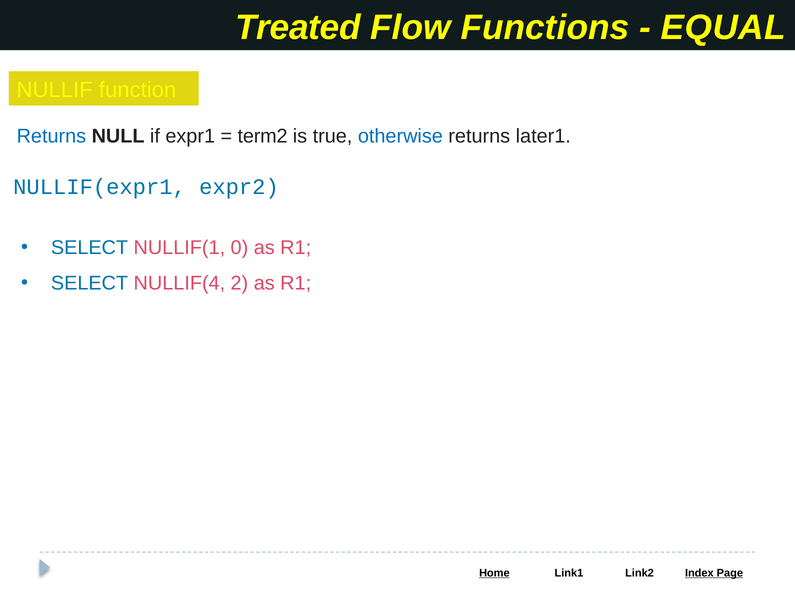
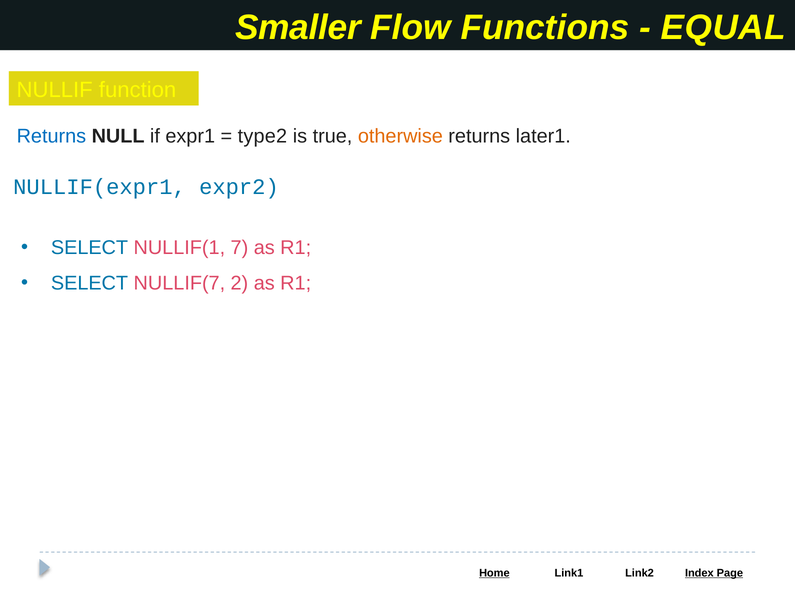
Treated: Treated -> Smaller (298, 28)
term2: term2 -> type2 (262, 136)
otherwise colour: blue -> orange (400, 136)
0: 0 -> 7 (239, 248)
NULLIF(4: NULLIF(4 -> NULLIF(7 (179, 284)
